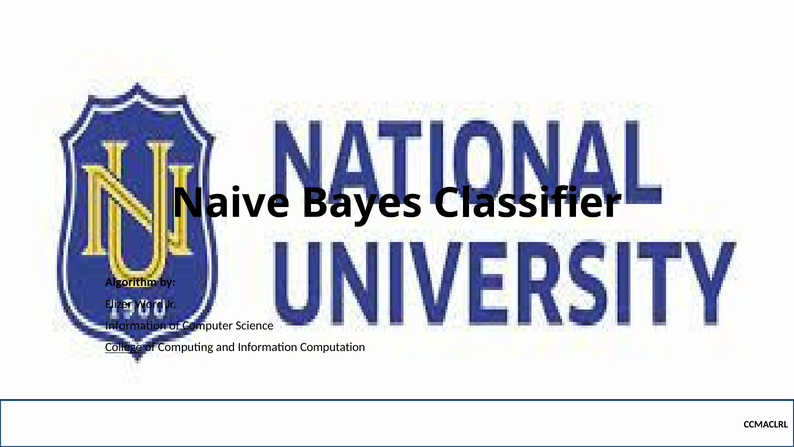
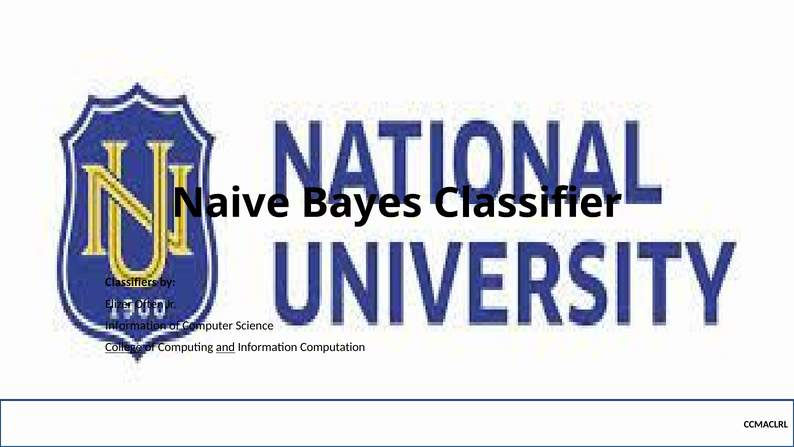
Algorithm: Algorithm -> Classifiers (131, 282)
Word: Word -> Often (149, 304)
and underline: none -> present (225, 347)
